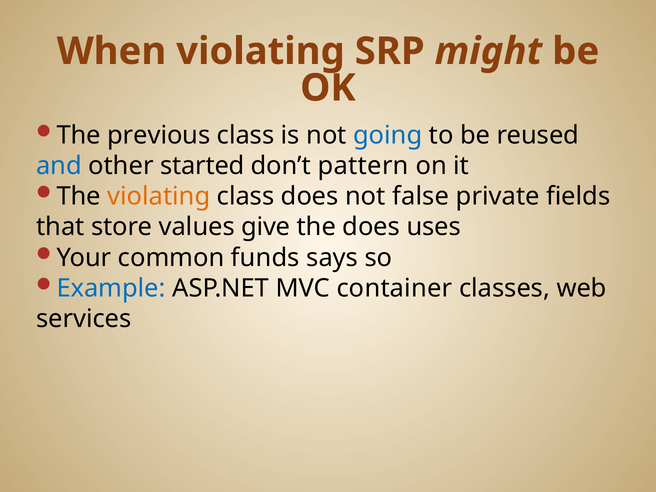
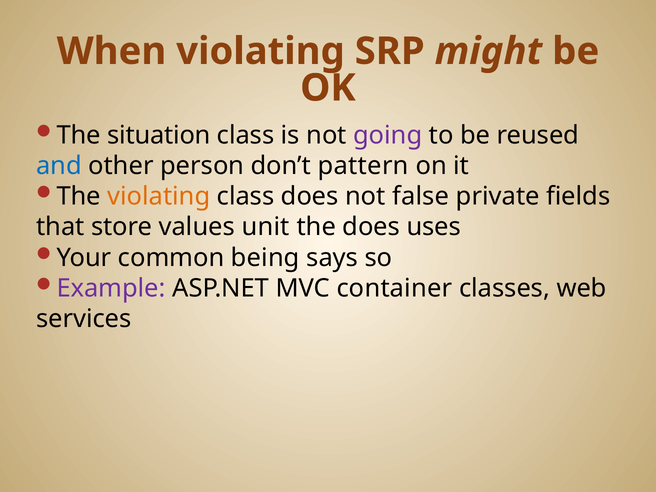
previous: previous -> situation (159, 135)
going colour: blue -> purple (388, 135)
started: started -> person (202, 166)
give: give -> unit (266, 227)
funds: funds -> being (265, 258)
Example colour: blue -> purple (111, 288)
